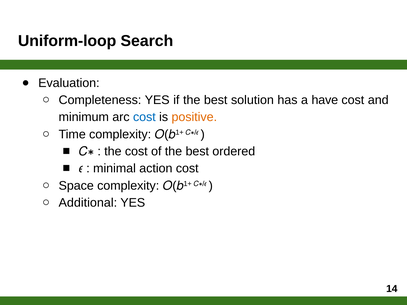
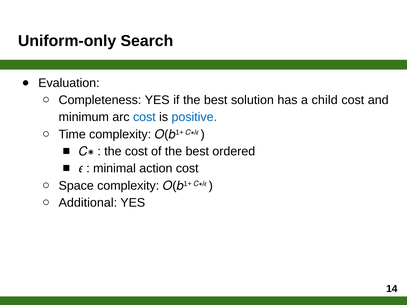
Uniform-loop: Uniform-loop -> Uniform-only (67, 41)
have: have -> child (325, 100)
positive colour: orange -> blue (194, 117)
